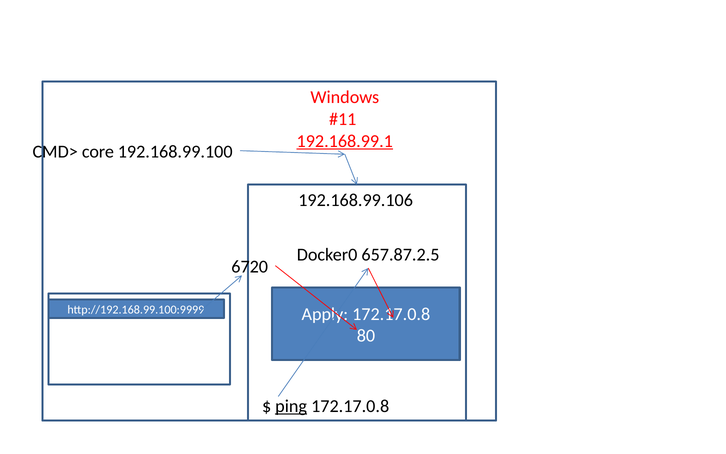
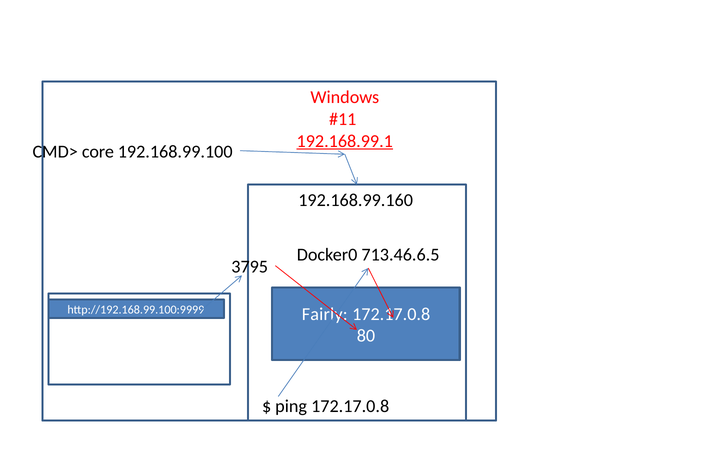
192.168.99.106: 192.168.99.106 -> 192.168.99.160 (356, 200)
657.87.2.5: 657.87.2.5 -> 713.46.6.5 (400, 255)
6720: 6720 -> 3795 (250, 267)
Apply: Apply -> Fairly (325, 314)
ping underline: present -> none (291, 406)
